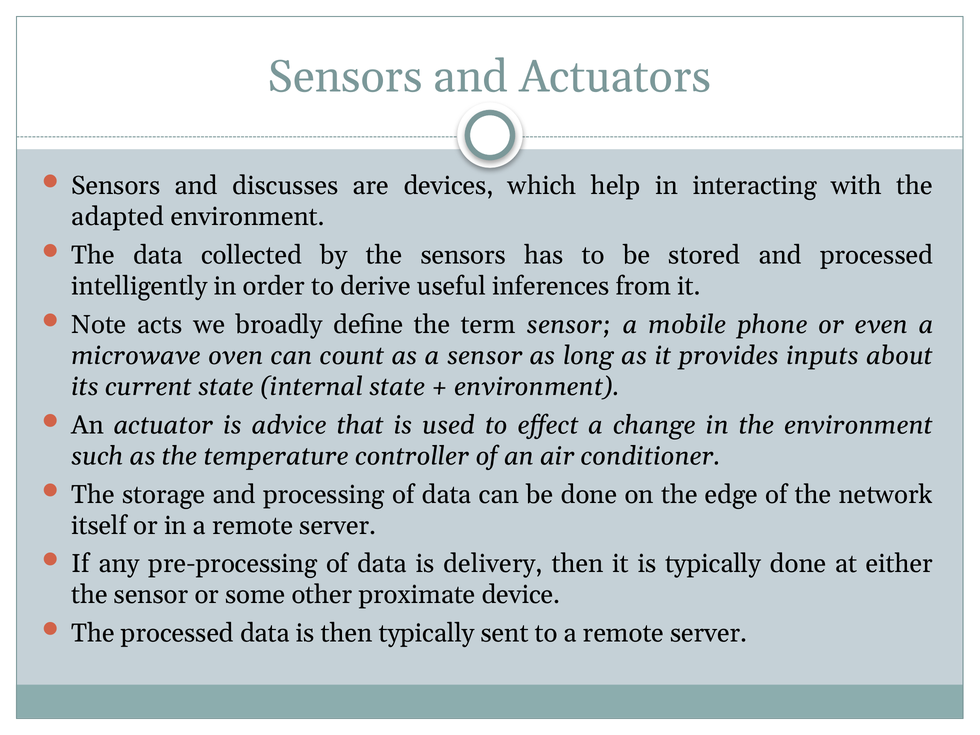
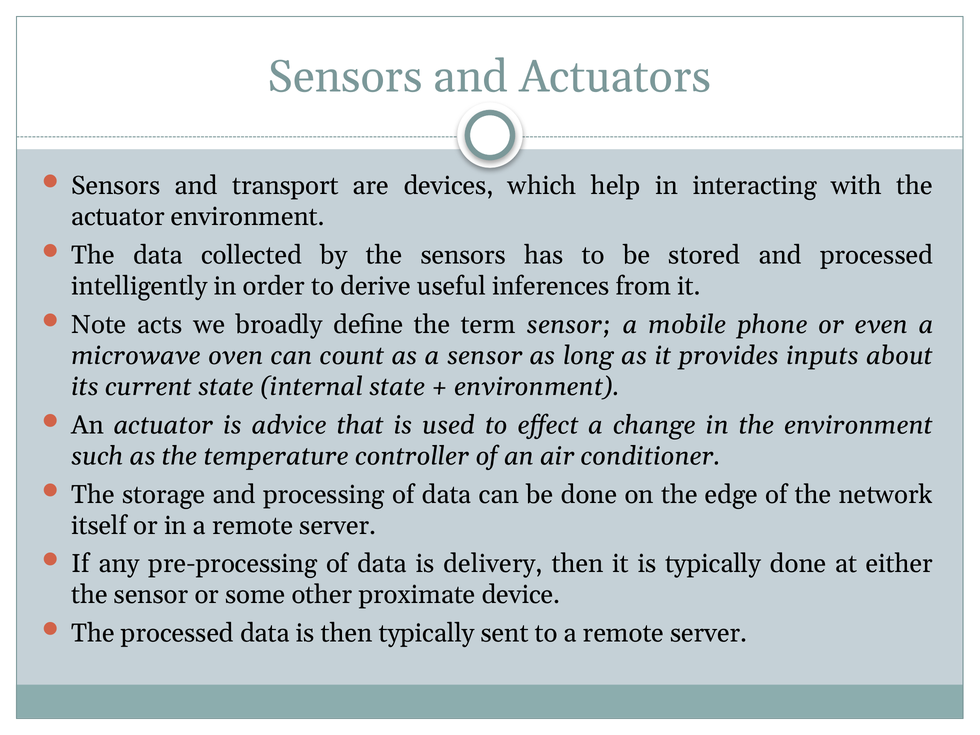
discusses: discusses -> transport (285, 186)
adapted: adapted -> actuator (118, 217)
